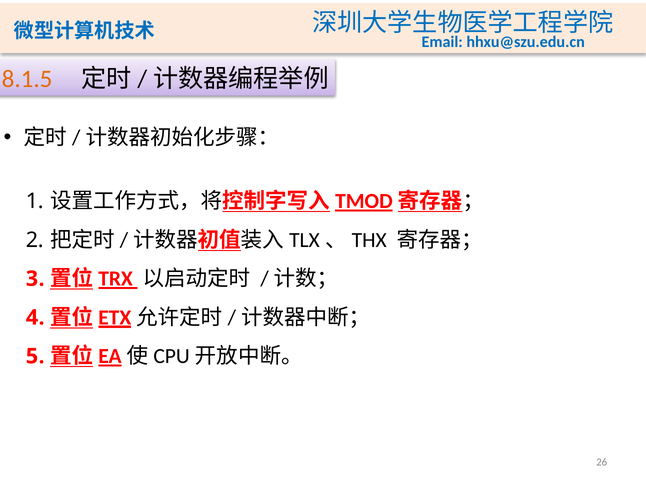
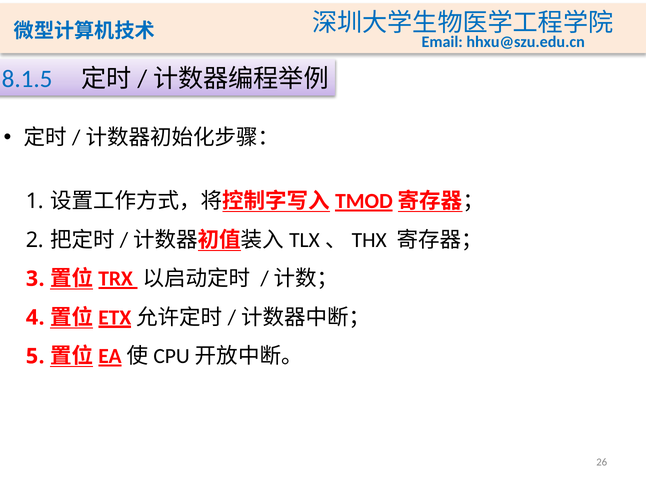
8.1.5 colour: orange -> blue (27, 79)
